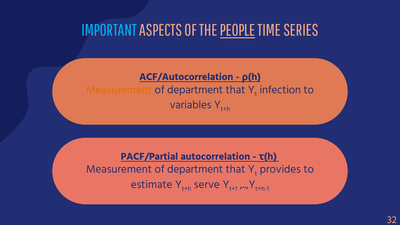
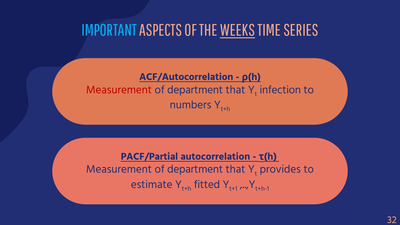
PEOPLE: PEOPLE -> WEEKS (238, 30)
Measurement colour: orange -> red (119, 90)
variables: variables -> numbers (191, 105)
serve: serve -> fitted (207, 184)
